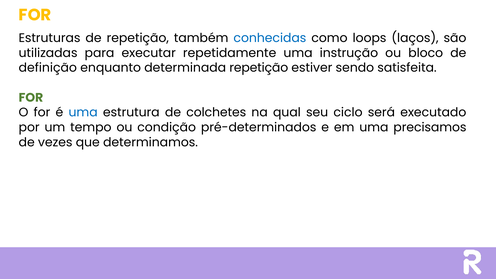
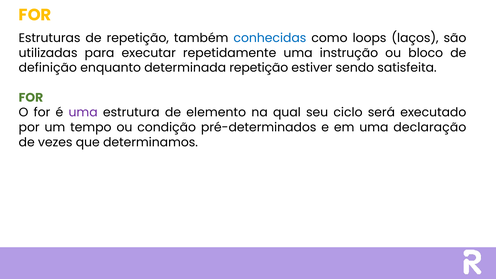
uma colour: blue -> purple (83, 113)
colchetes: colchetes -> elemento (216, 113)
precisamos: precisamos -> declaração (430, 127)
